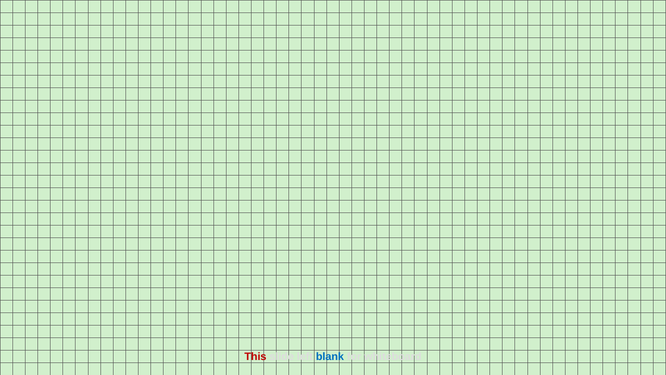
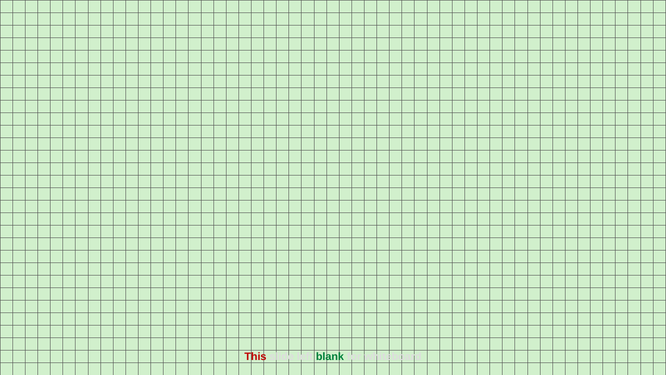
blank colour: blue -> green (330, 356)
